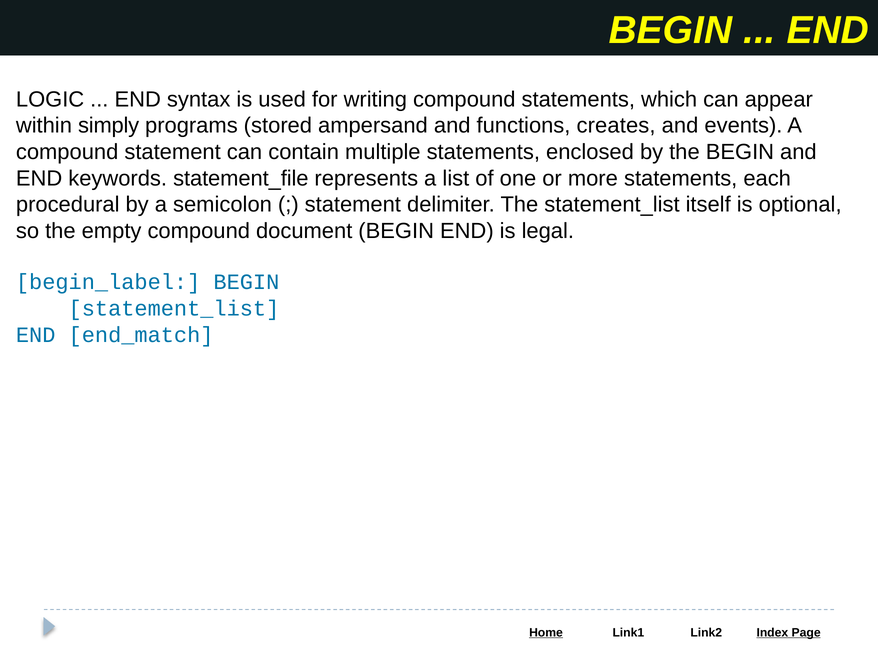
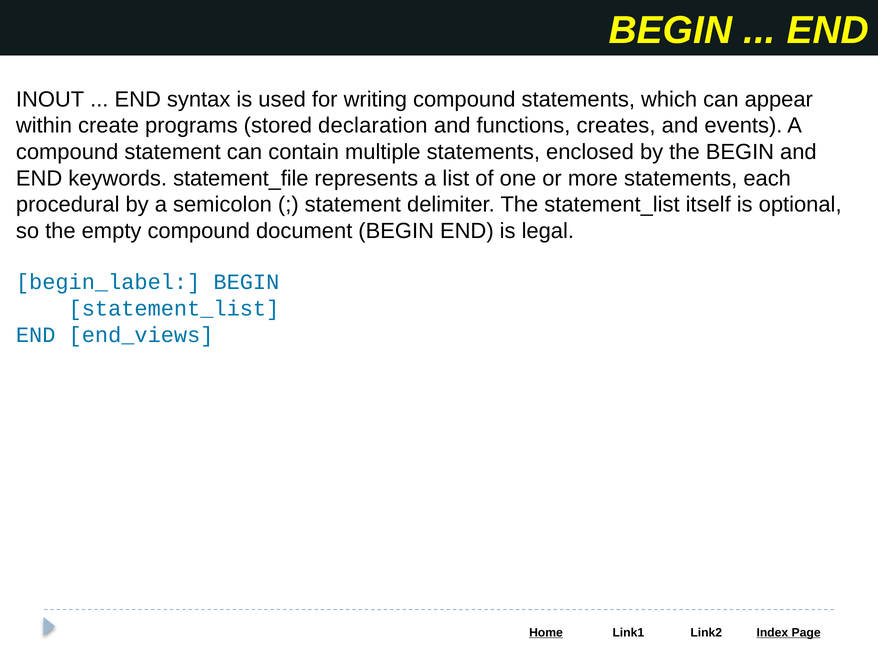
LOGIC: LOGIC -> INOUT (50, 99)
simply: simply -> create (109, 126)
ampersand: ampersand -> declaration (373, 126)
end_match: end_match -> end_views (141, 335)
